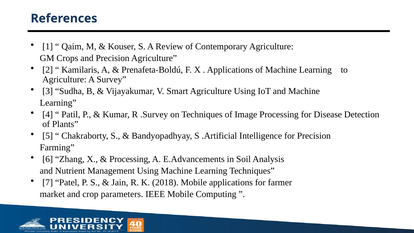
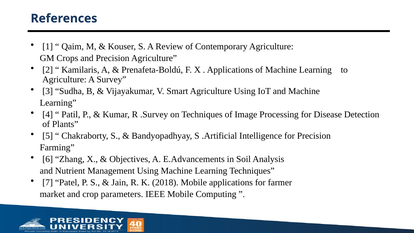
Processing: Processing -> Objectives (130, 159)
